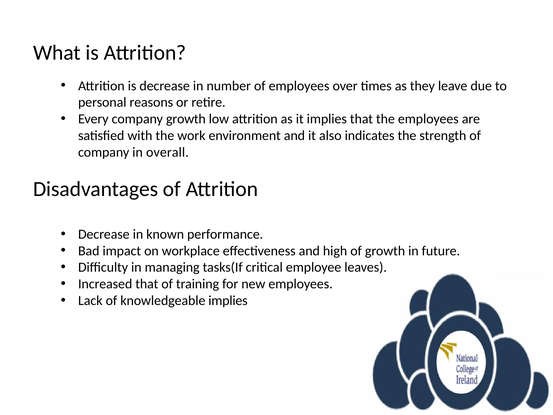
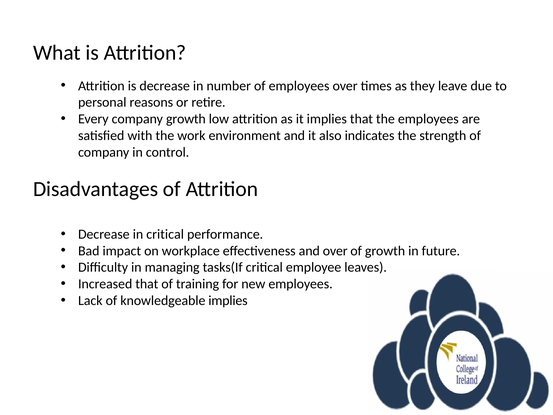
overall: overall -> control (168, 152)
in known: known -> critical (165, 234)
and high: high -> over (335, 251)
